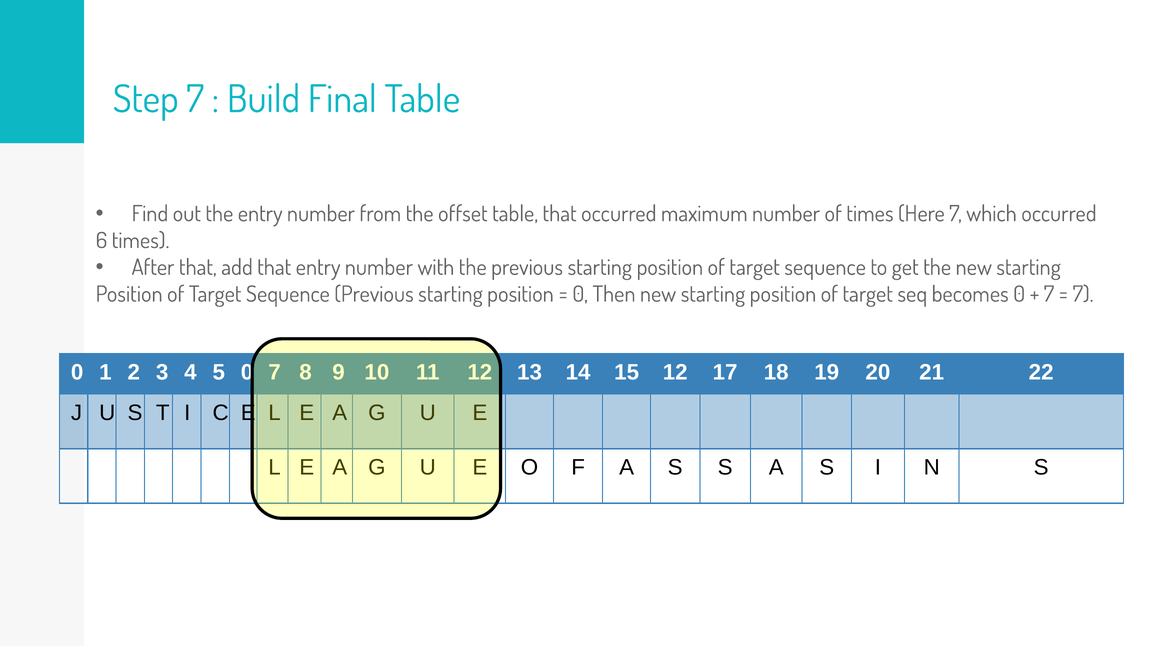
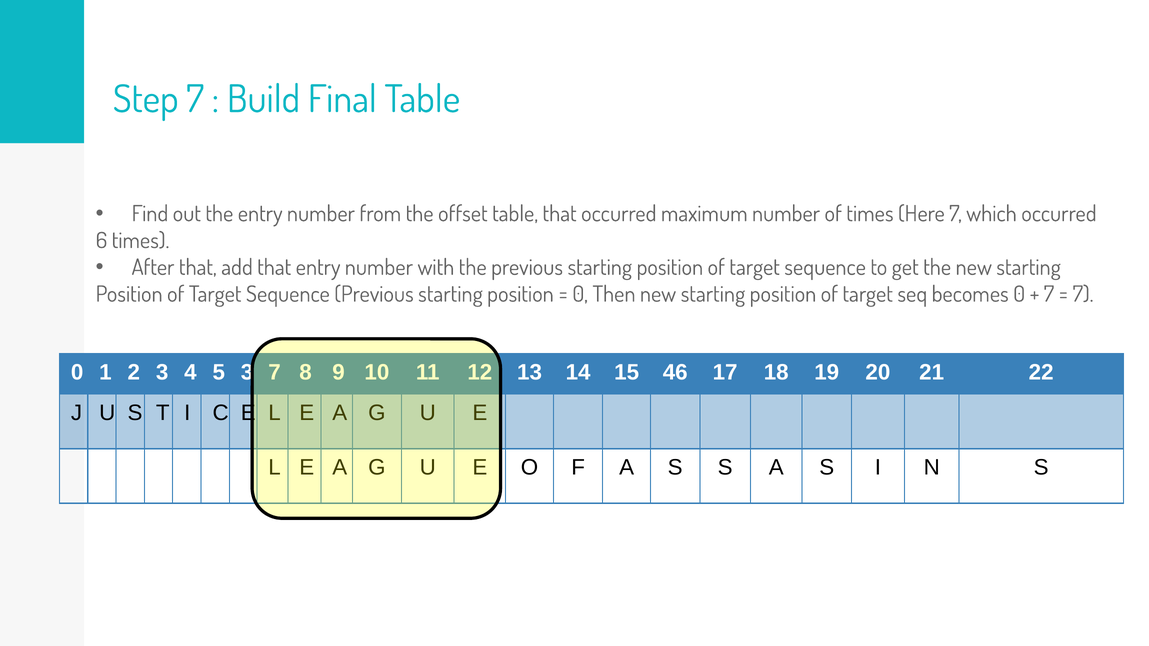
5 0: 0 -> 3 (247, 373)
15 12: 12 -> 46 (675, 373)
